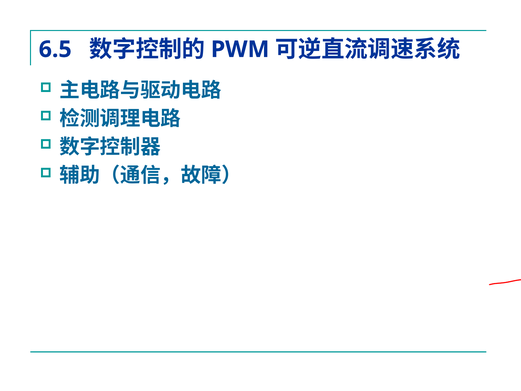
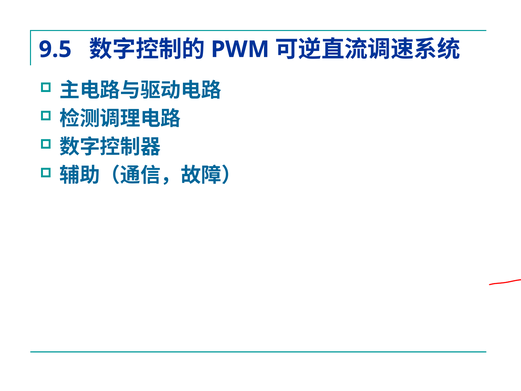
6.5: 6.5 -> 9.5 (55, 49)
